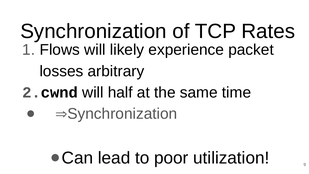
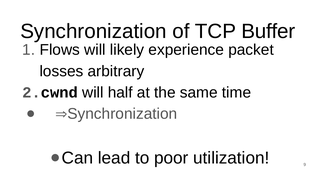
Rates: Rates -> Buffer (268, 31)
